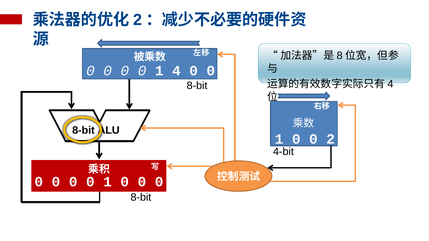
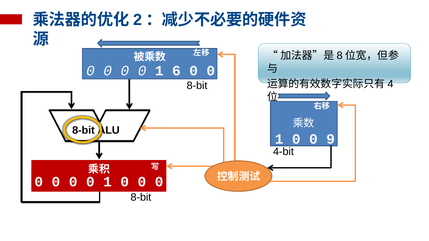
4: 4 -> 6 (176, 71)
0 2: 2 -> 9 (331, 139)
